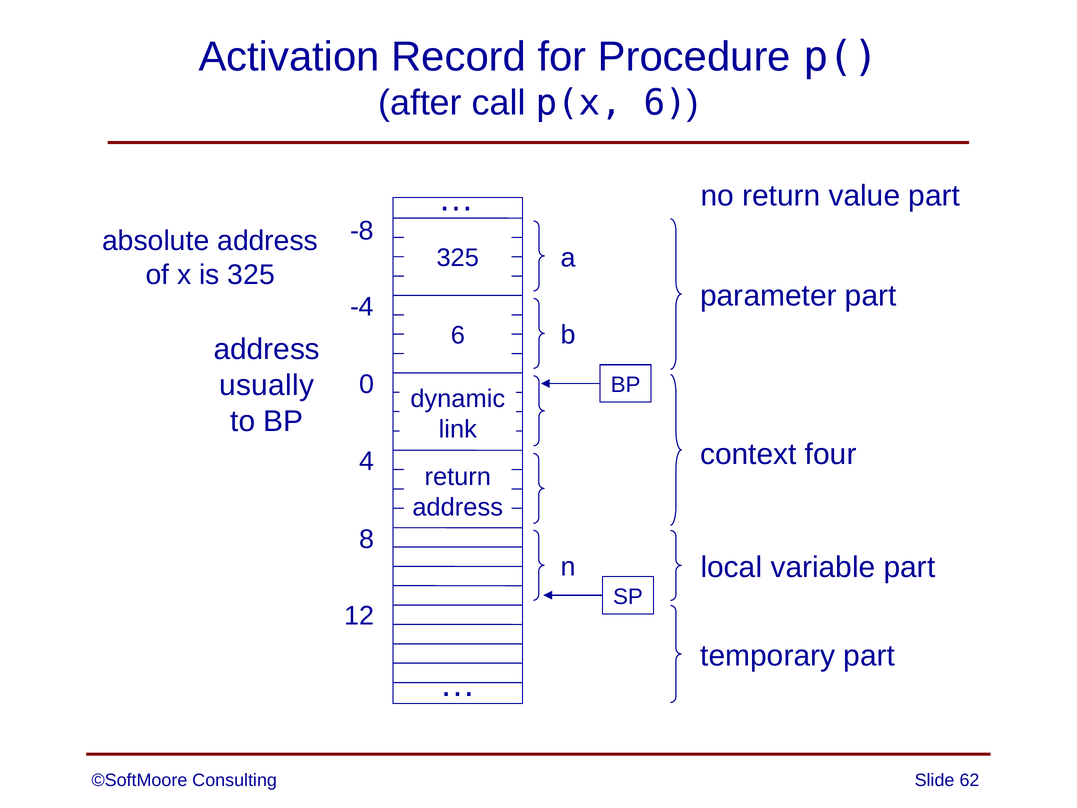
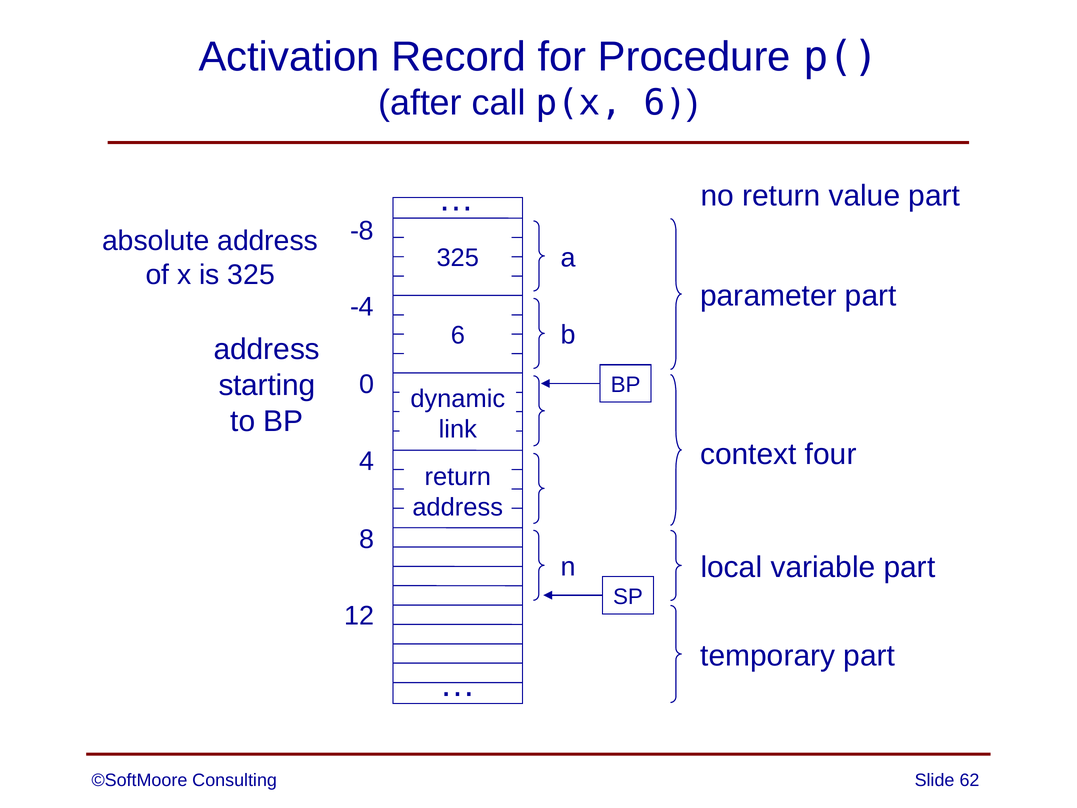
usually: usually -> starting (267, 385)
